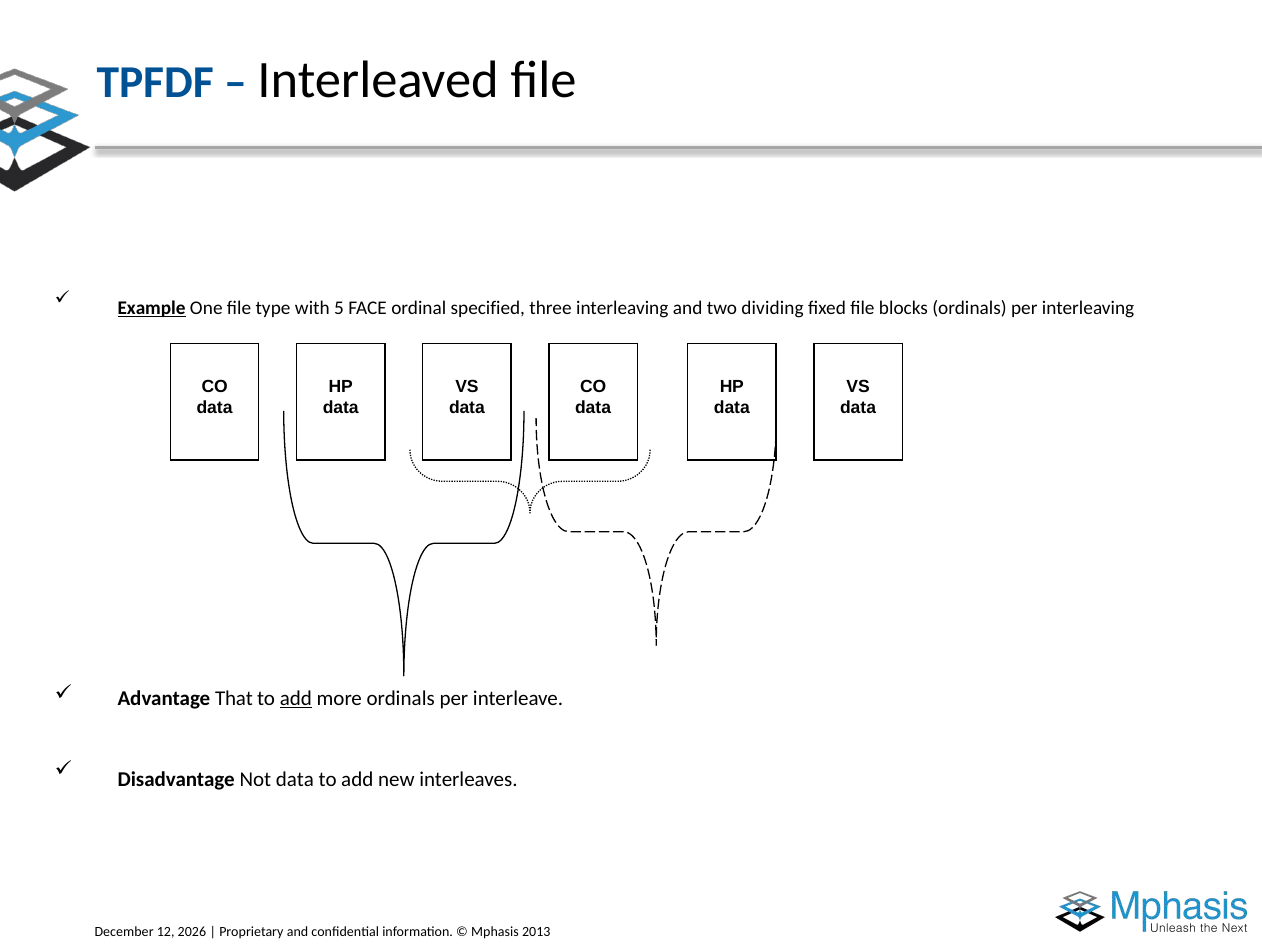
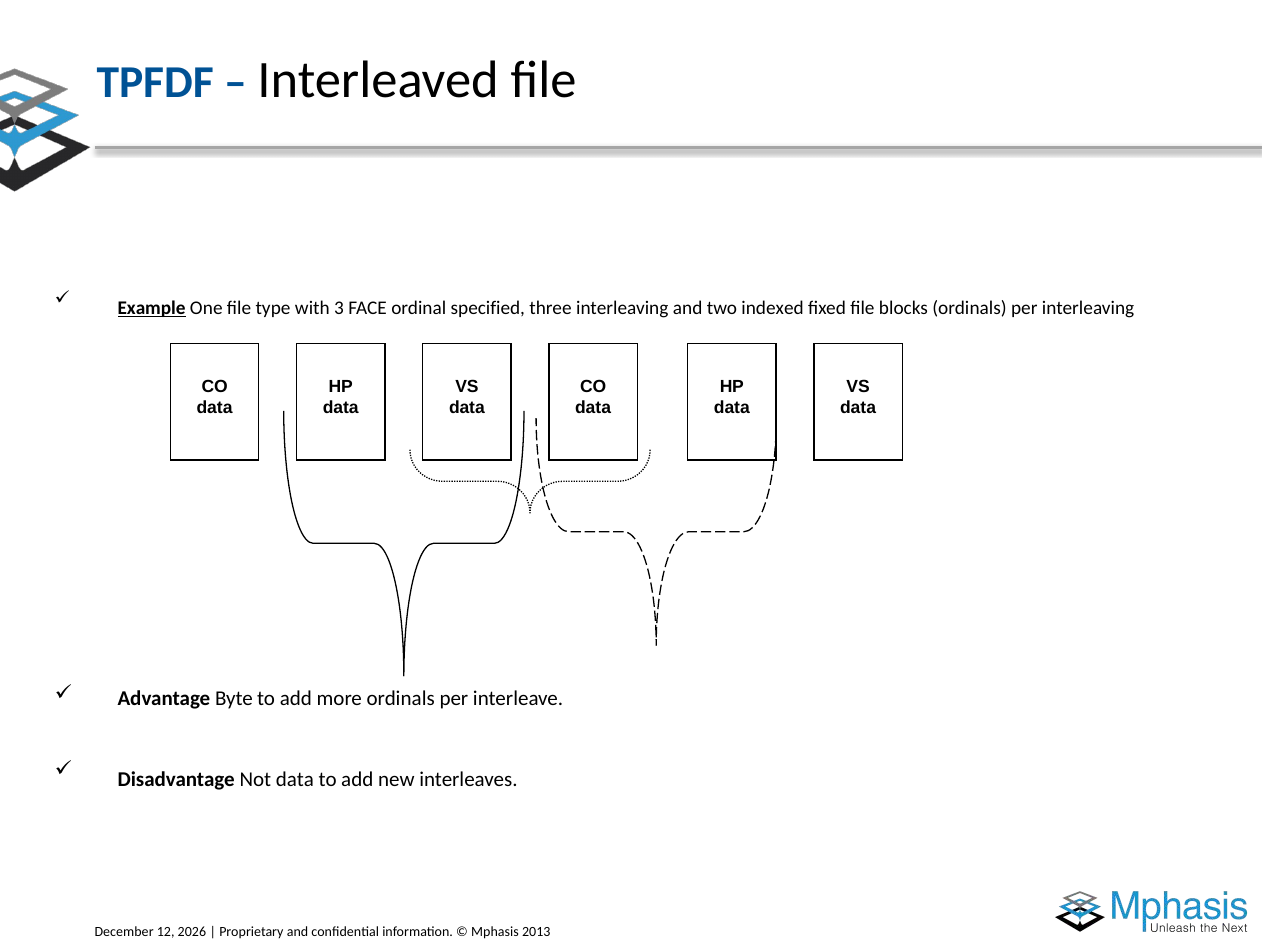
5: 5 -> 3 (339, 308)
dividing: dividing -> indexed (773, 308)
That: That -> Byte (234, 698)
add underline: present -> none (296, 698)
